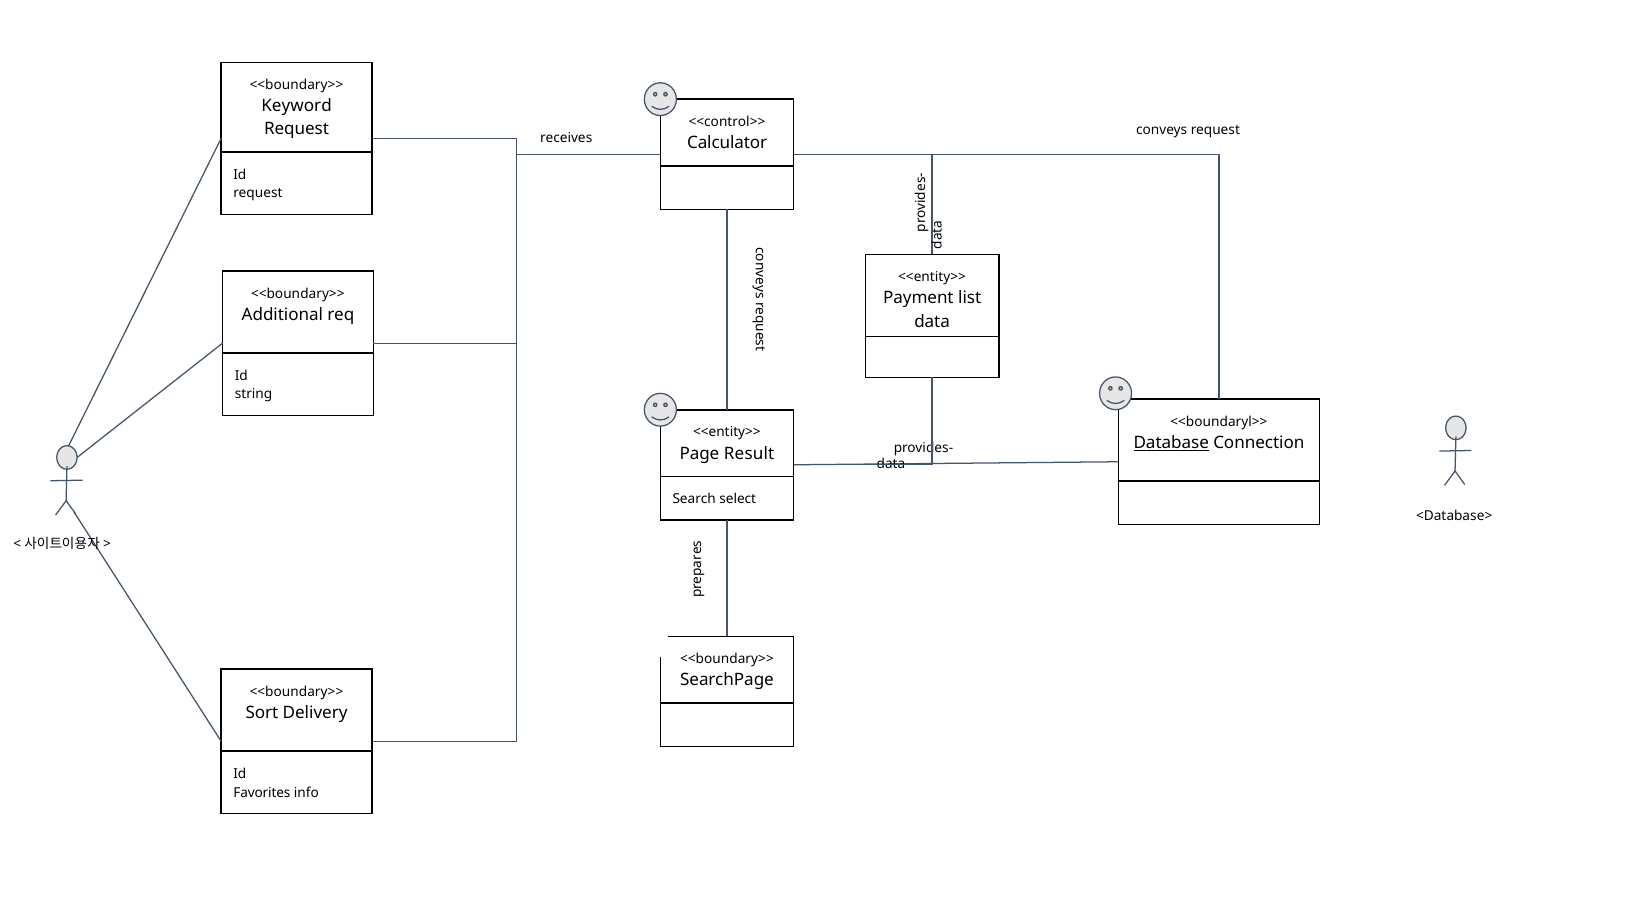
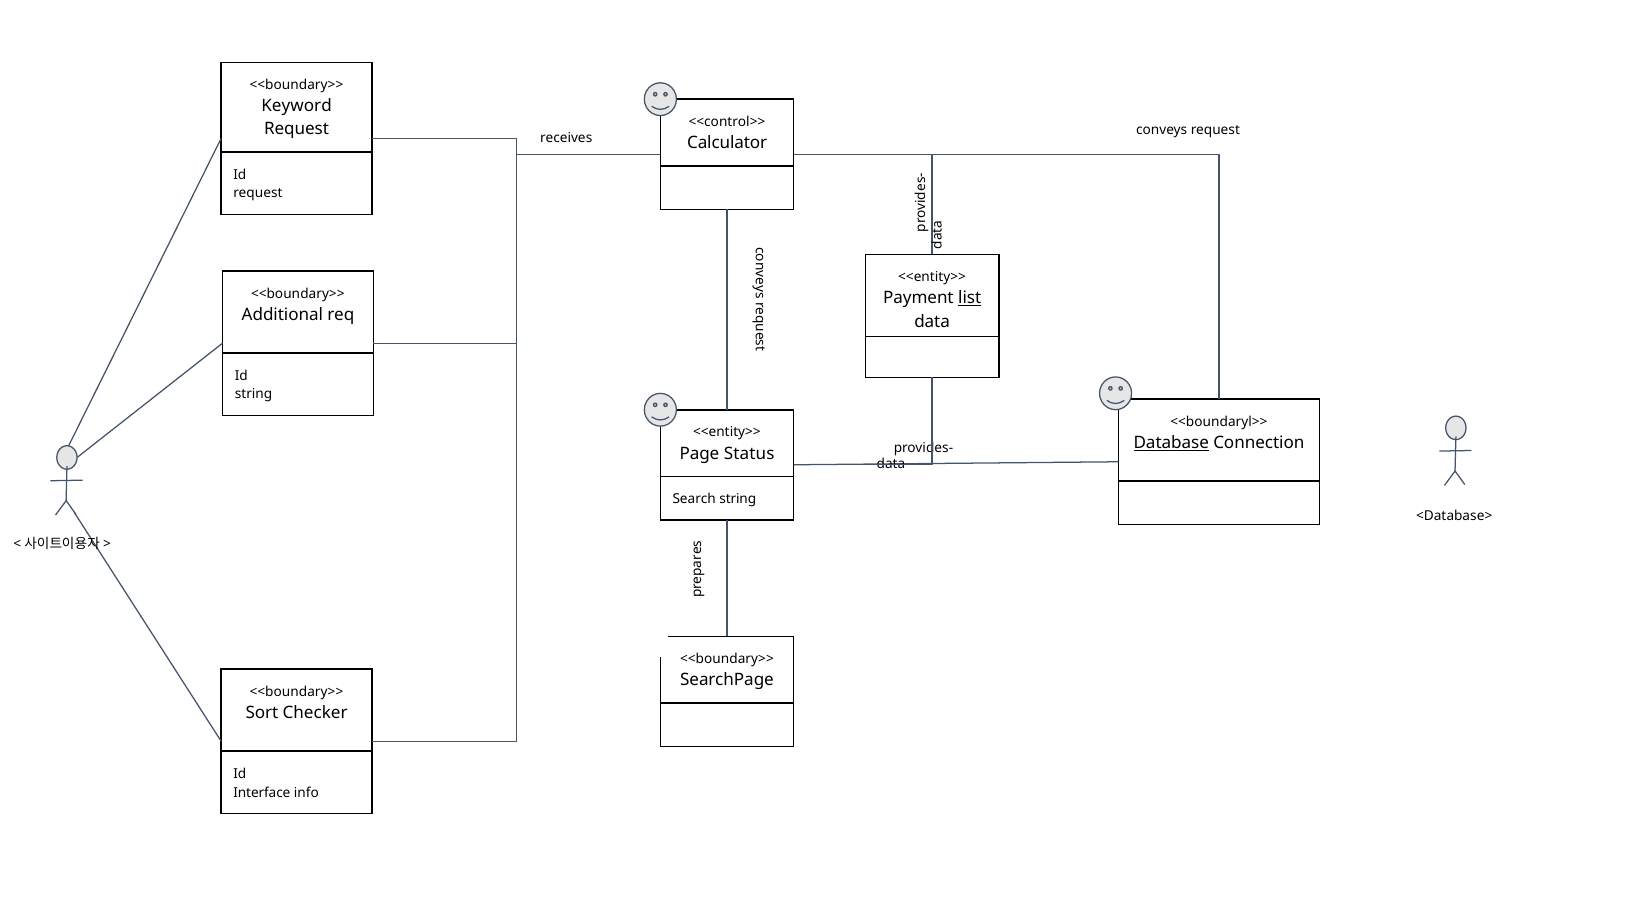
list underline: none -> present (970, 298)
Result: Result -> Status (749, 453)
Search select: select -> string (738, 499)
Delivery: Delivery -> Checker (315, 713)
Favorites: Favorites -> Interface (262, 792)
